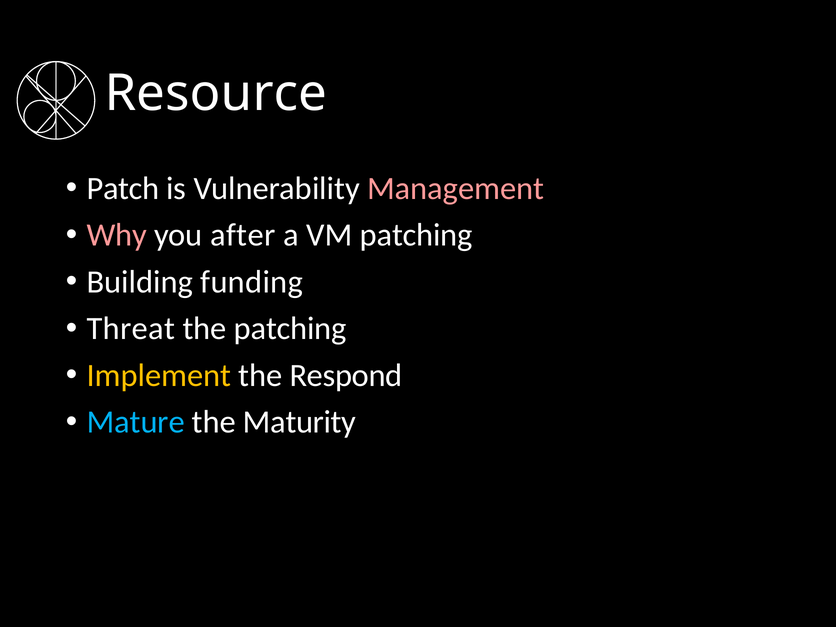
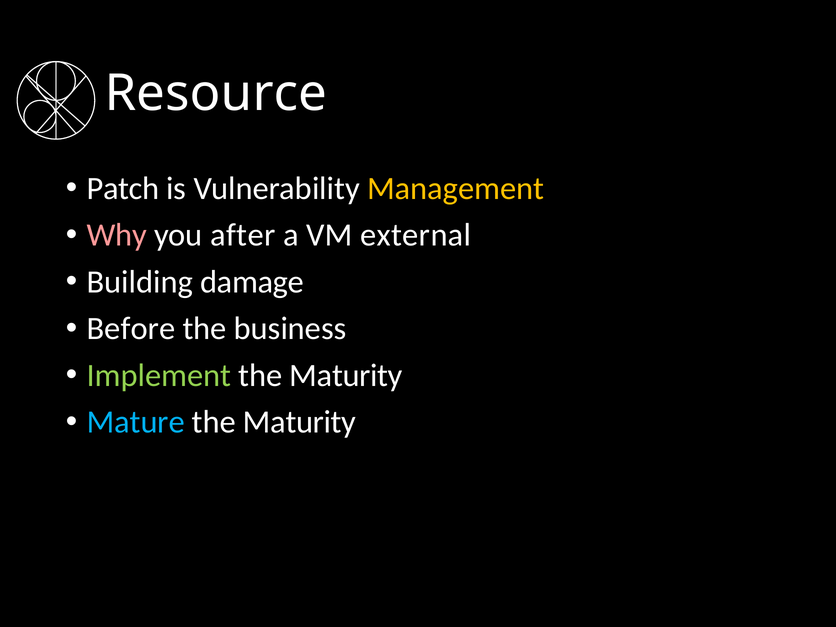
Management colour: pink -> yellow (456, 188)
VM patching: patching -> external (416, 235)
funding: funding -> damage (252, 282)
Threat: Threat -> Before (131, 329)
the patching: patching -> business (290, 329)
Implement colour: yellow -> light green (159, 375)
Respond: Respond -> Maturity (346, 375)
